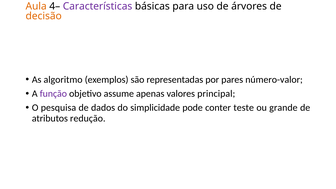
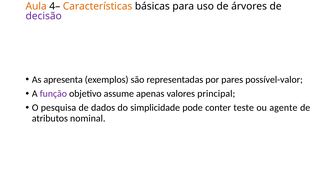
Características colour: purple -> orange (98, 6)
decisão colour: orange -> purple (44, 16)
algoritmo: algoritmo -> apresenta (63, 80)
número-valor: número-valor -> possível-valor (274, 80)
grande: grande -> agente (283, 108)
redução: redução -> nominal (88, 118)
